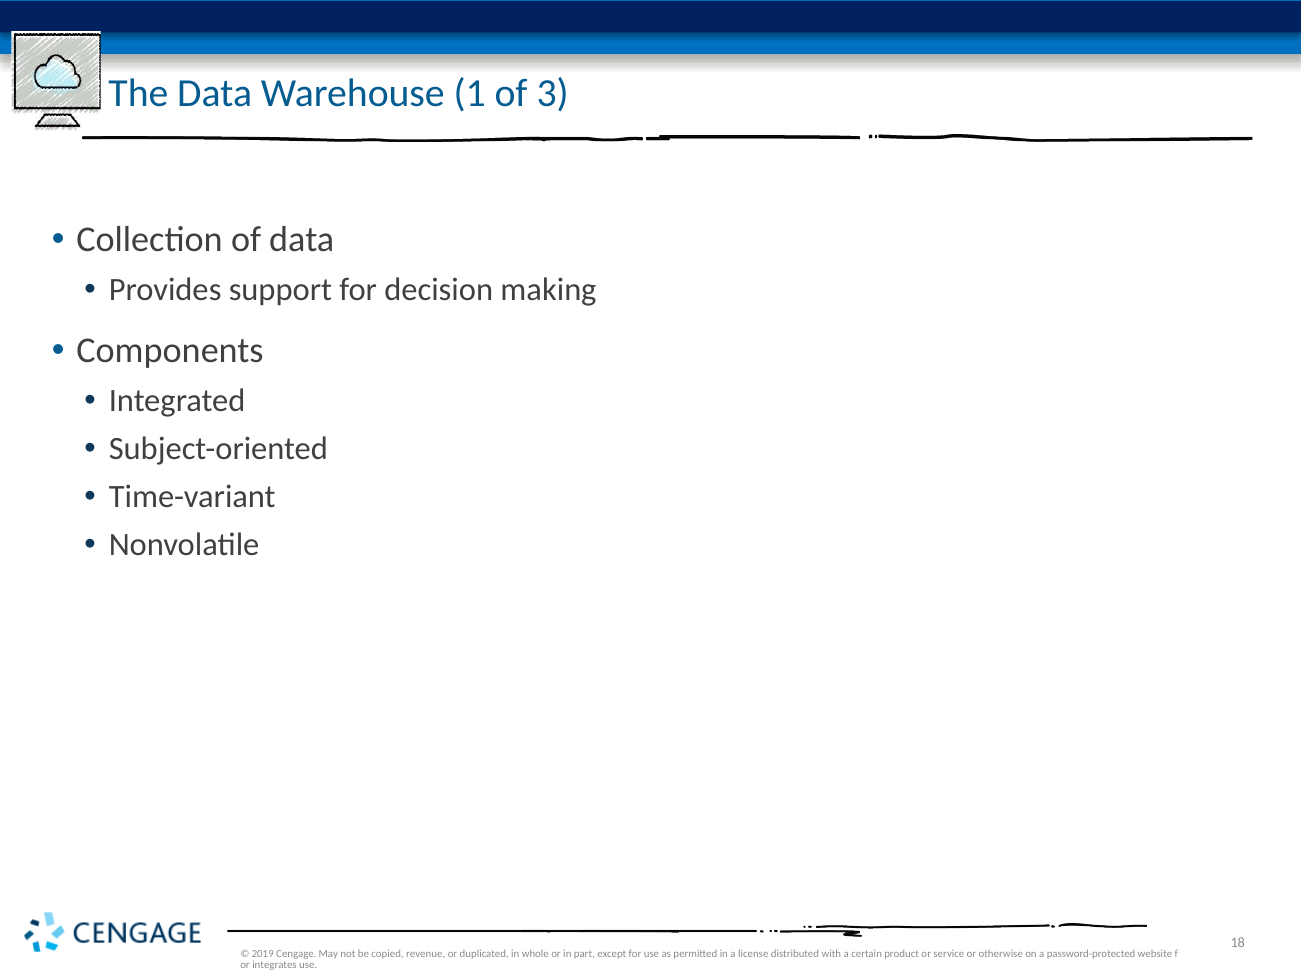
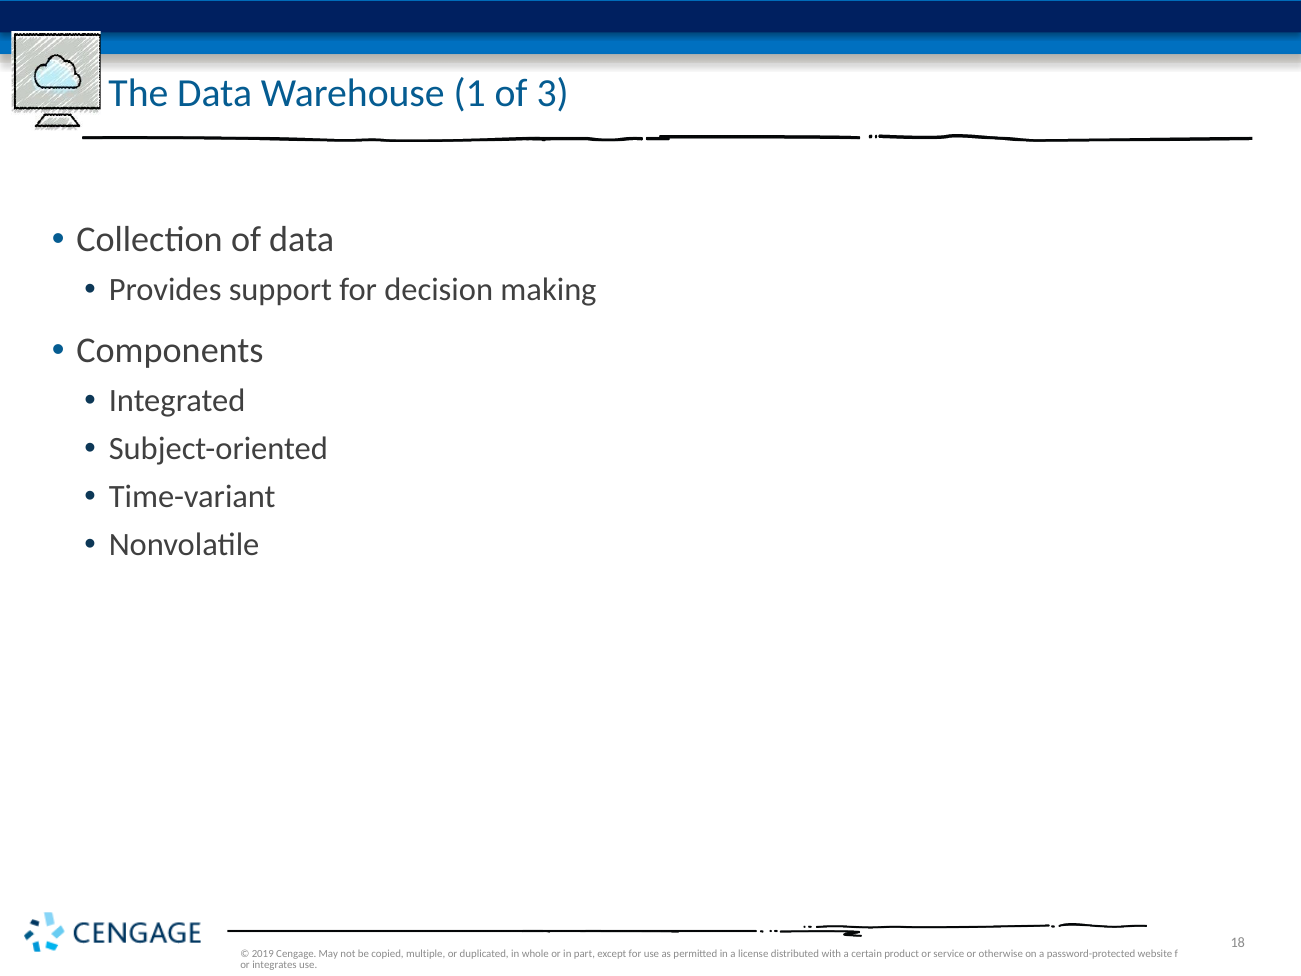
revenue: revenue -> multiple (426, 954)
